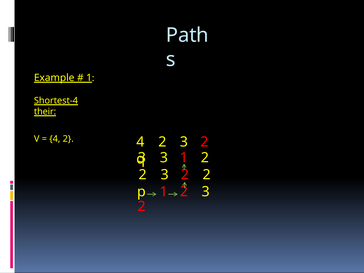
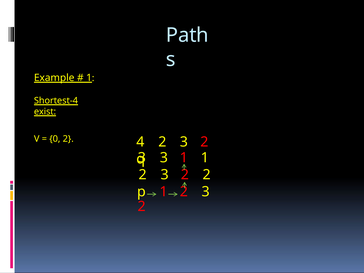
their: their -> exist (45, 112)
4: 4 -> 0 (55, 139)
2: 2 -> 1 (205, 158)
